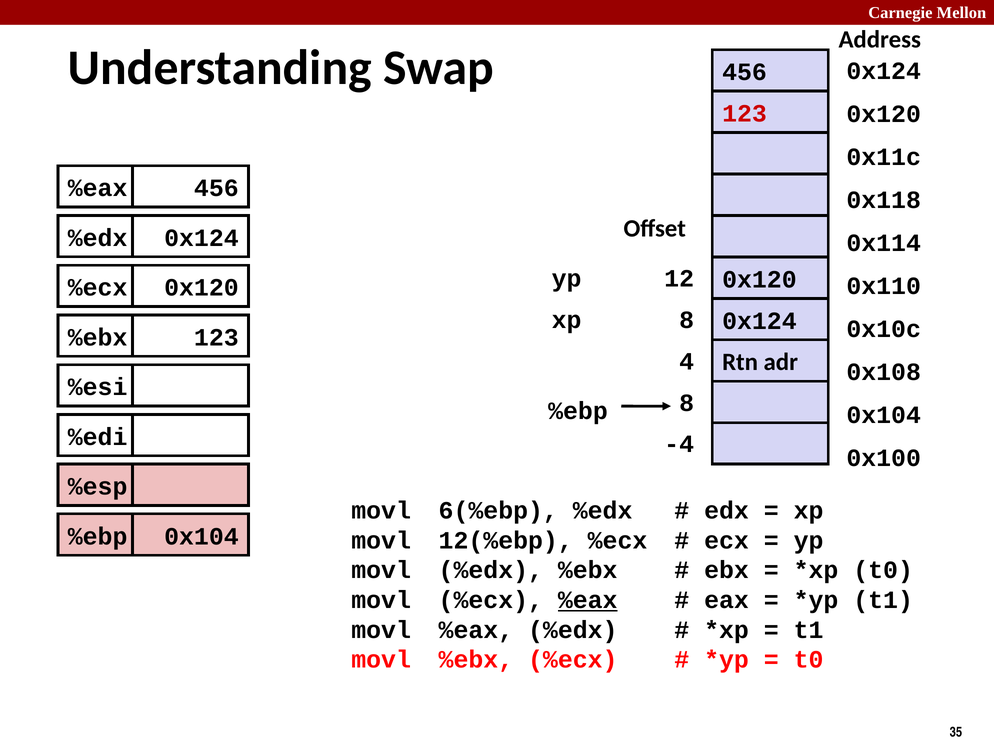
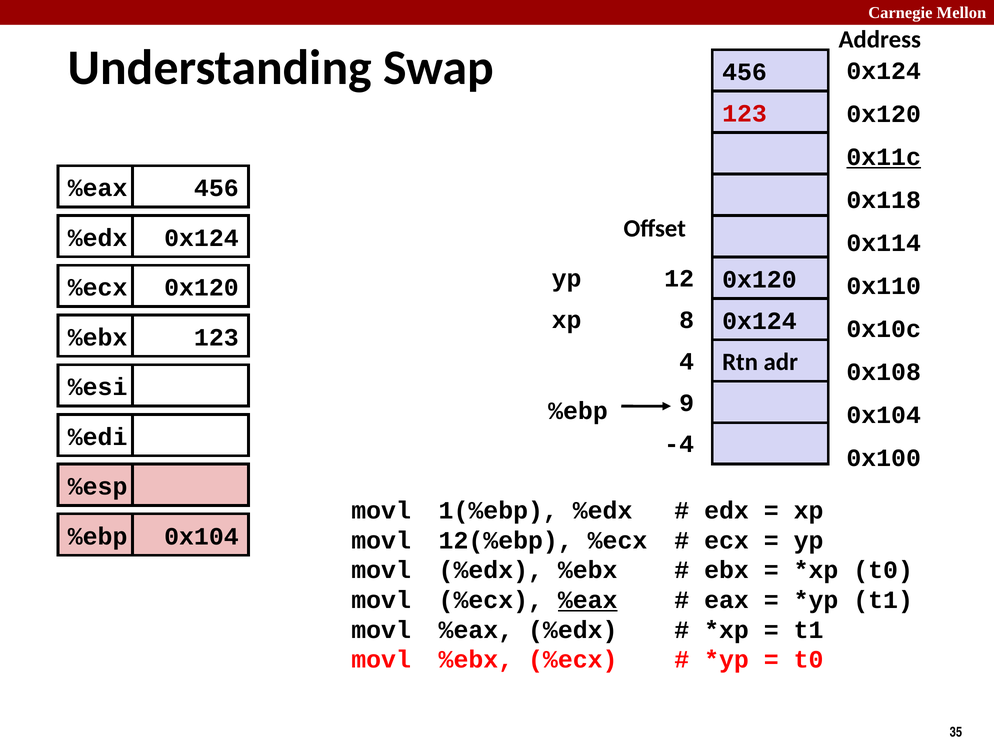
0x11c underline: none -> present (884, 157)
%ebp 8: 8 -> 9 (687, 403)
6(%ebp: 6(%ebp -> 1(%ebp (498, 510)
